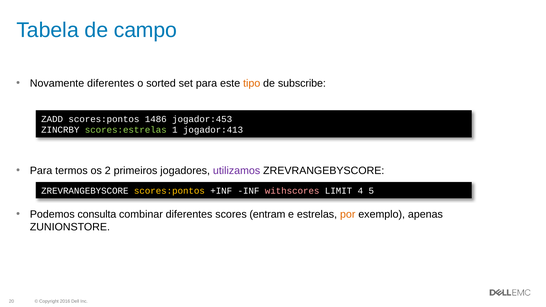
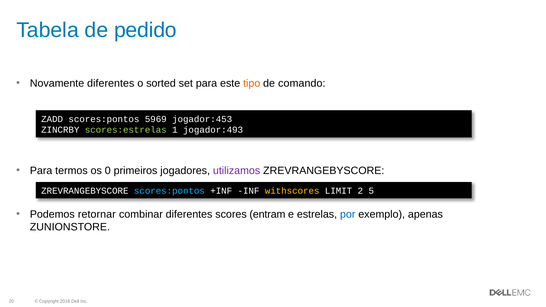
campo: campo -> pedido (145, 30)
subscribe: subscribe -> comando (302, 83)
1486: 1486 -> 5969 (156, 119)
jogador:413: jogador:413 -> jogador:493 (213, 130)
2: 2 -> 0 (108, 171)
scores:pontos colour: yellow -> light blue (169, 191)
withscores colour: pink -> yellow (292, 191)
4: 4 -> 2 (360, 191)
consulta: consulta -> retornar (97, 214)
por colour: orange -> blue (348, 214)
